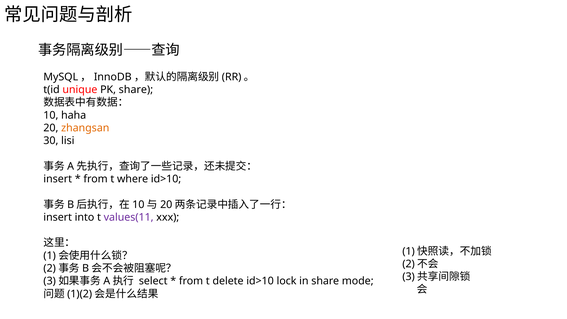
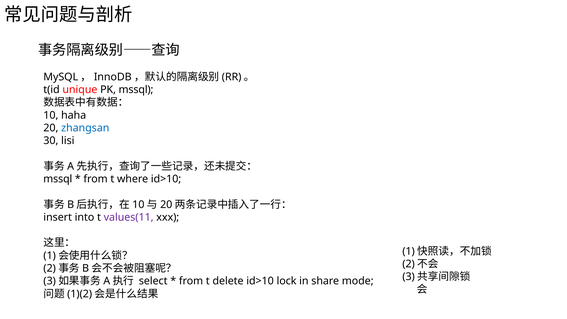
PK share: share -> mssql (136, 90)
zhangsan colour: orange -> blue (85, 128)
insert: insert -> mssql (58, 179)
